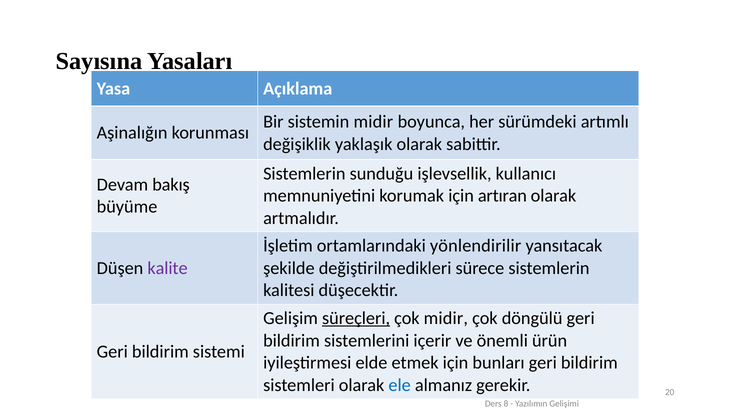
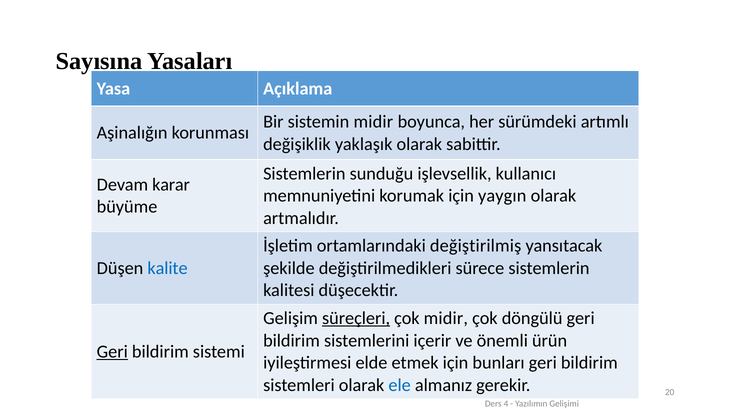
bakış: bakış -> karar (171, 184)
artıran: artıran -> yaygın (502, 196)
yönlendirilir: yönlendirilir -> değiştirilmiş (476, 246)
kalite colour: purple -> blue (168, 268)
Geri underline: none -> present (112, 351)
8: 8 -> 4 (506, 403)
